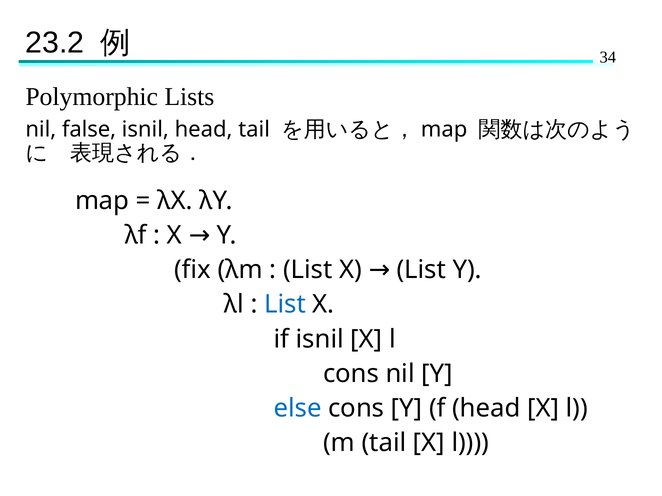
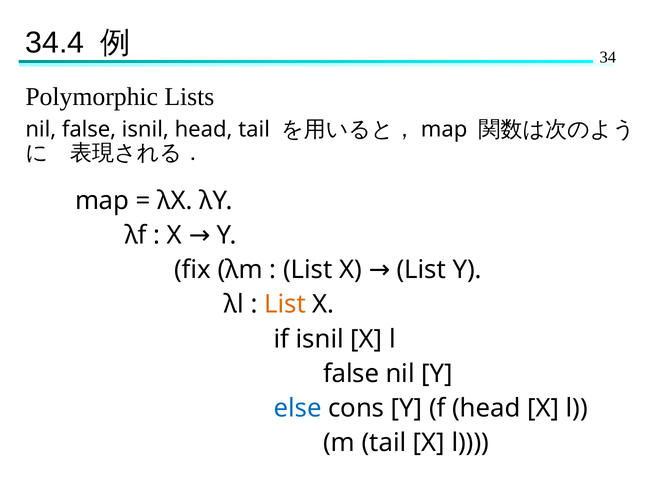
23.2: 23.2 -> 34.4 (55, 43)
List colour: blue -> orange (285, 305)
cons: cons -> false (351, 374)
